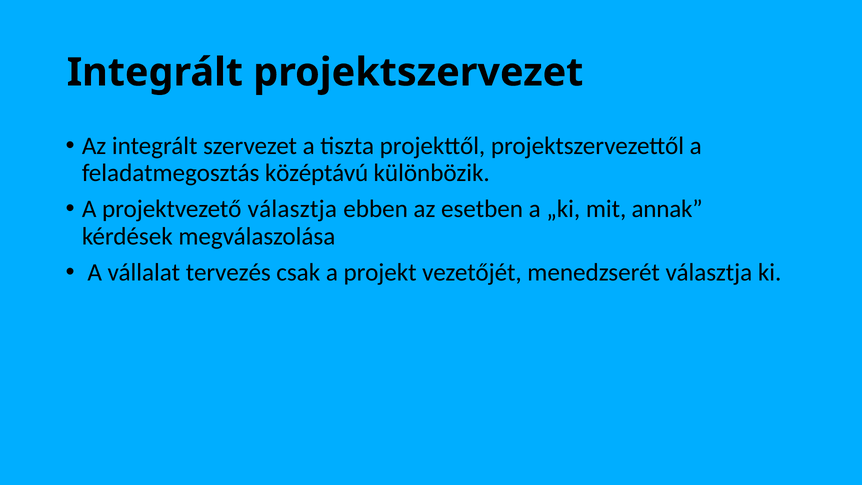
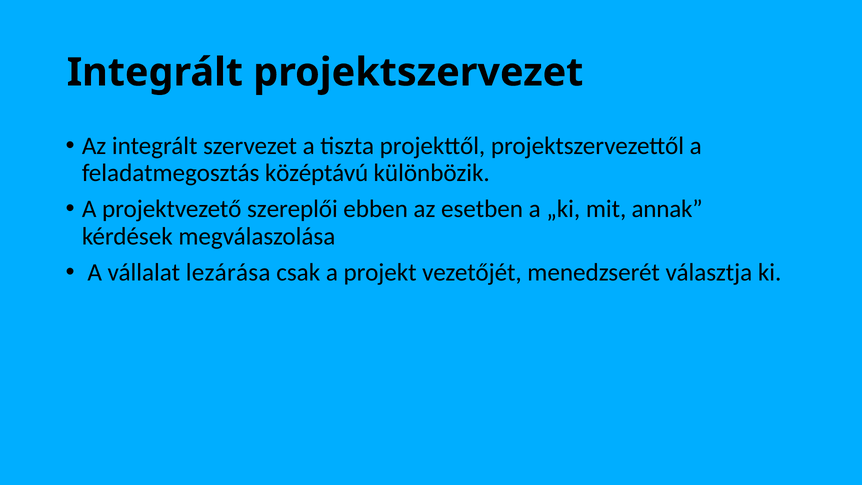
projektvezető választja: választja -> szereplői (292, 209)
tervezés: tervezés -> lezárása (228, 272)
